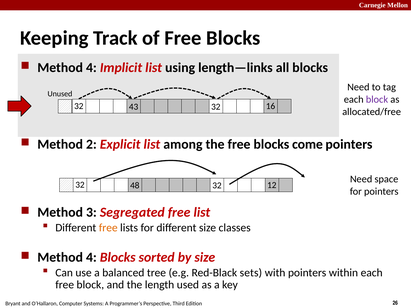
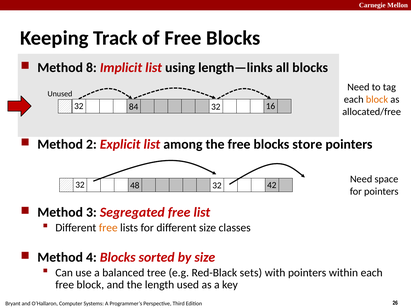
4: 4 -> 8 (91, 68)
block colour: purple -> orange (377, 99)
43: 43 -> 84 (134, 107)
come: come -> store (307, 144)
12: 12 -> 42 (272, 185)
